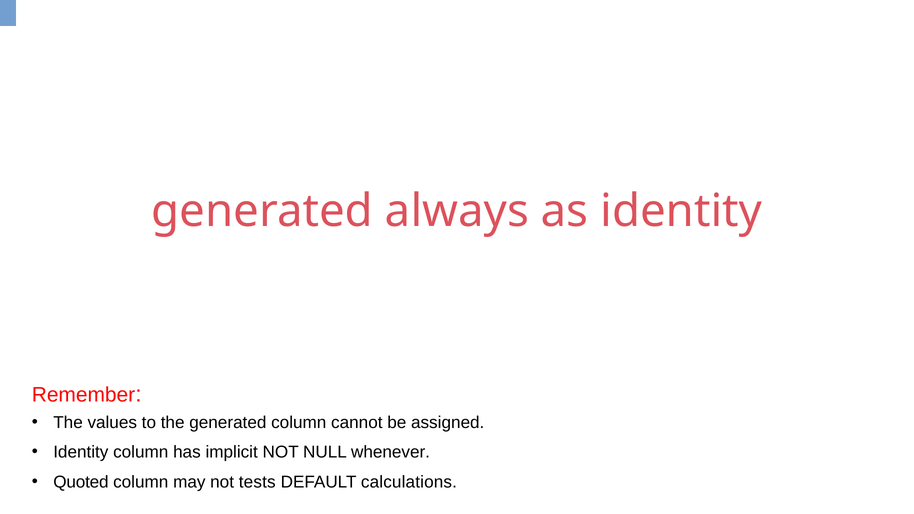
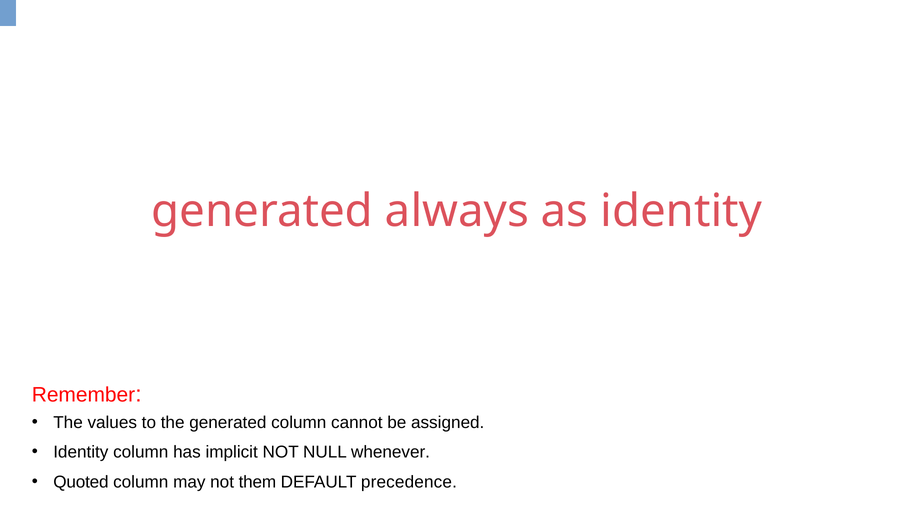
tests: tests -> them (257, 482)
calculations: calculations -> precedence (409, 482)
